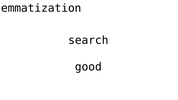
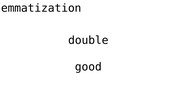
search: search -> double (88, 40)
